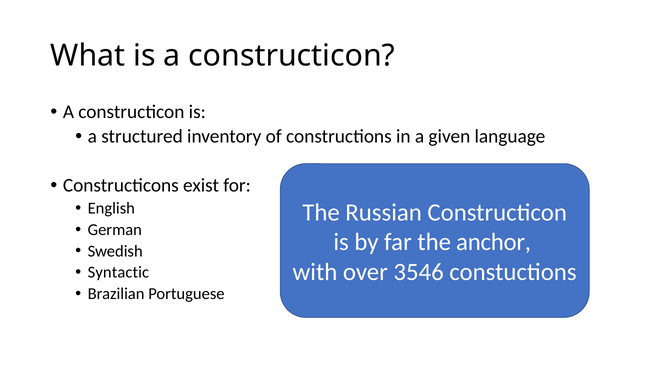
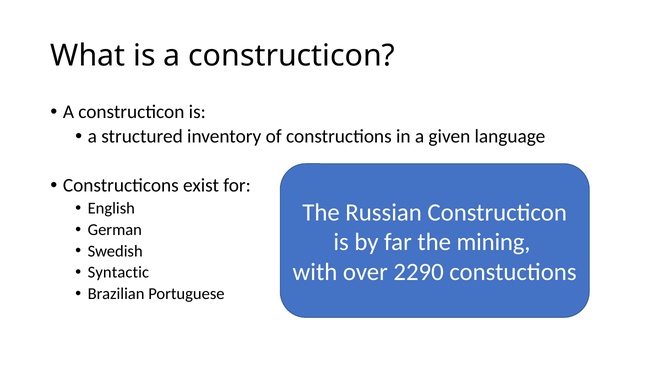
anchor: anchor -> mining (494, 242)
3546: 3546 -> 2290 (419, 272)
